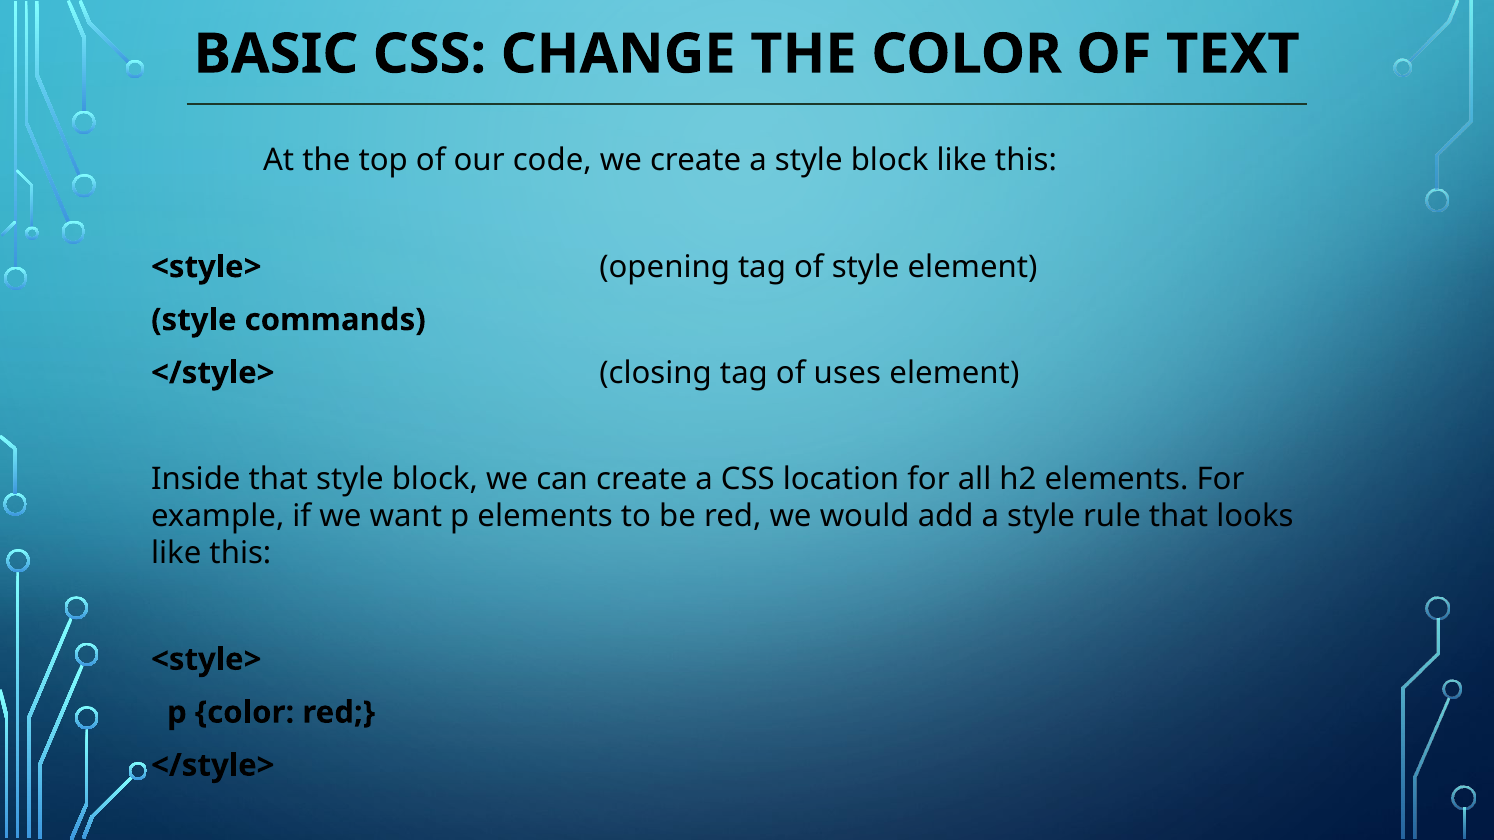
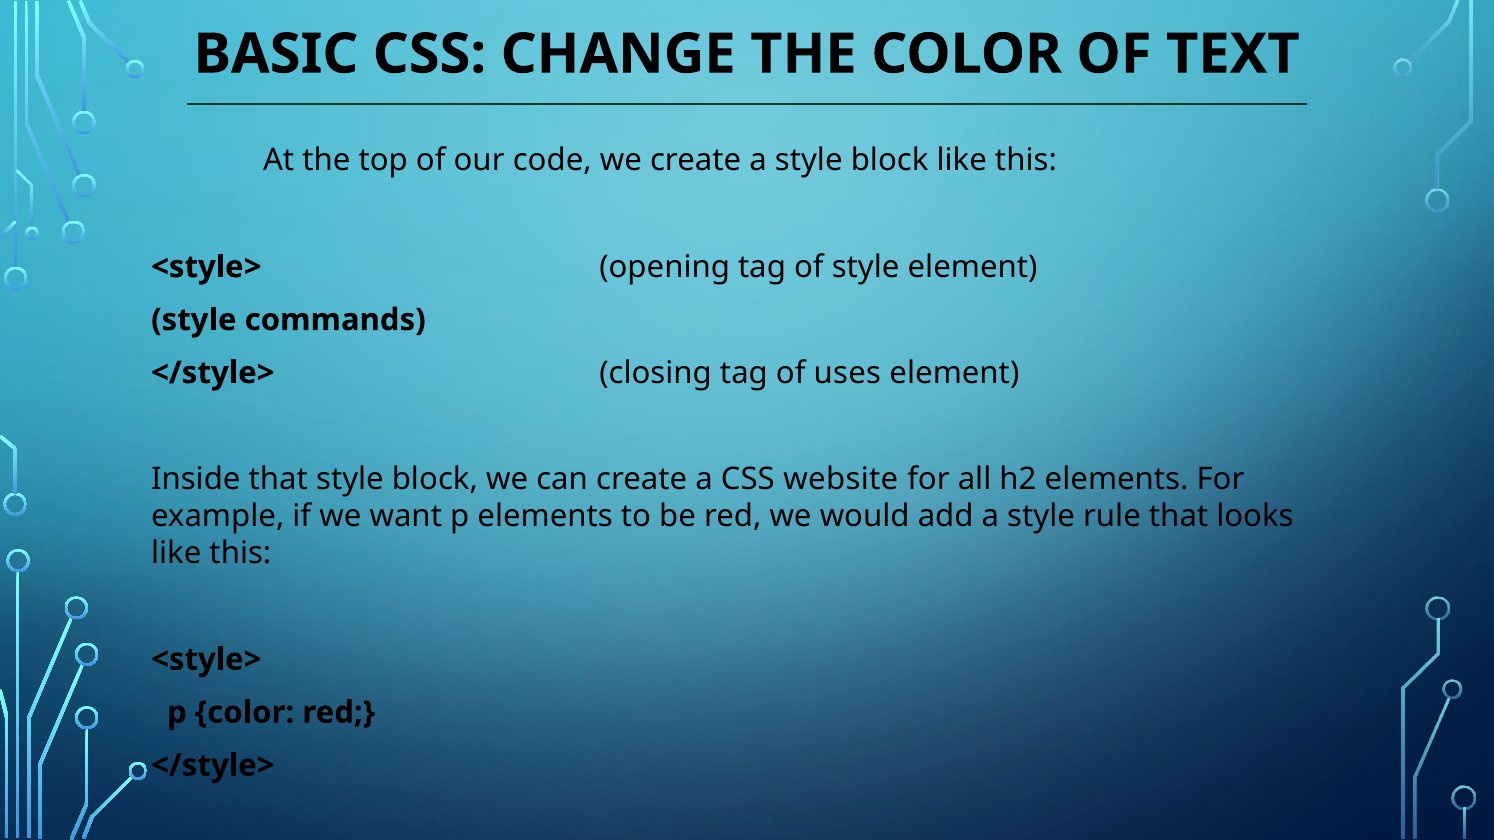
location: location -> website (841, 479)
